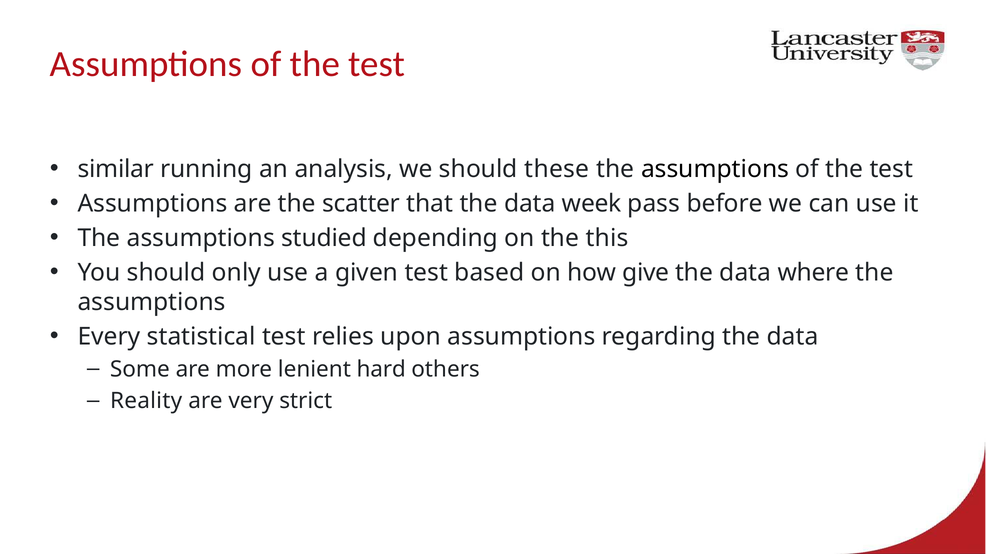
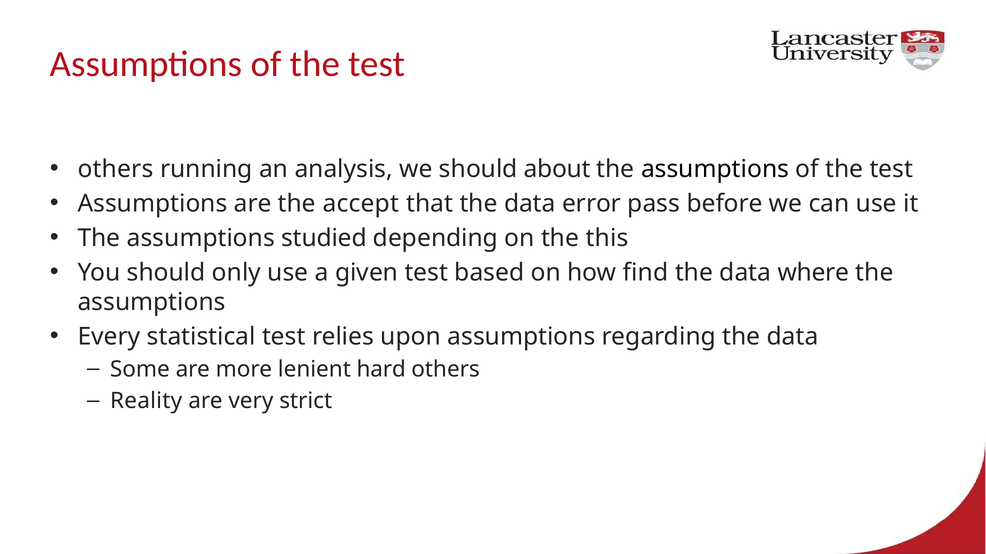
similar: similar -> others (116, 169)
these: these -> about (557, 169)
scatter: scatter -> accept (361, 204)
week: week -> error (592, 204)
give: give -> find (646, 273)
